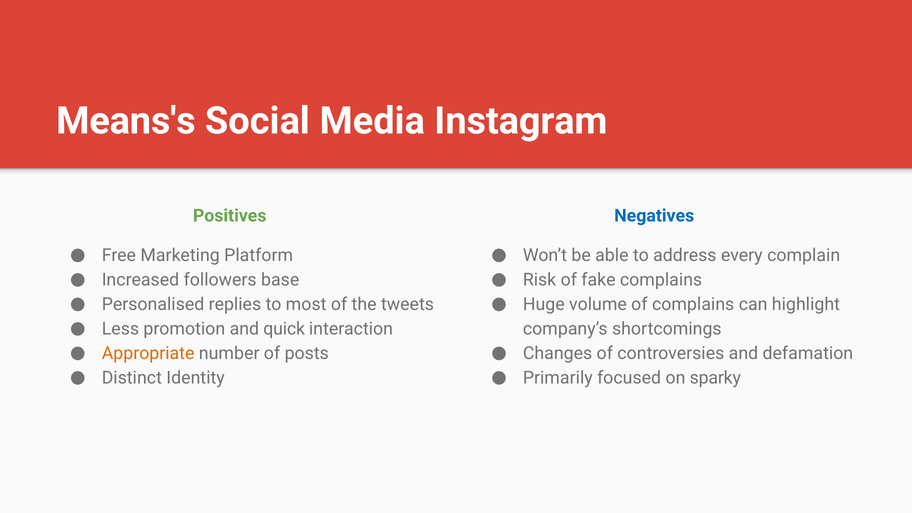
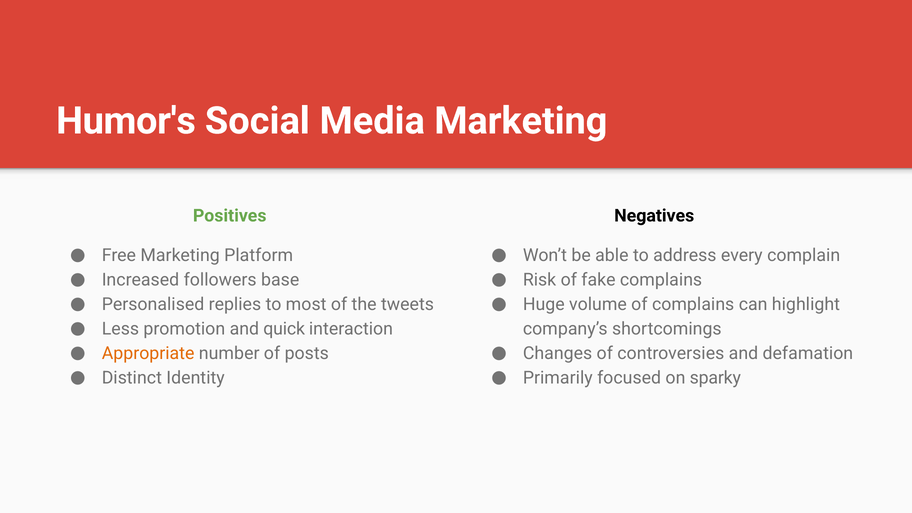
Means's: Means's -> Humor's (126, 121)
Media Instagram: Instagram -> Marketing (521, 121)
Negatives colour: blue -> black (654, 216)
